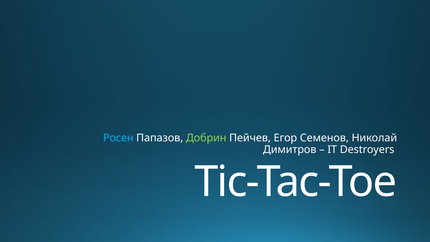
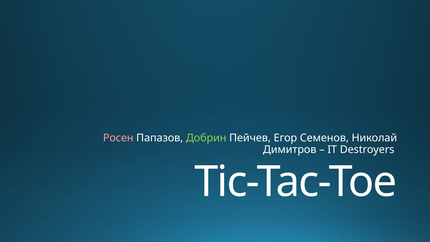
Росен colour: light blue -> pink (118, 138)
